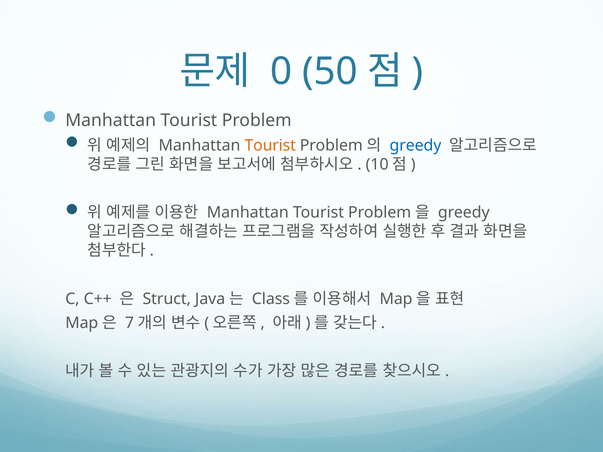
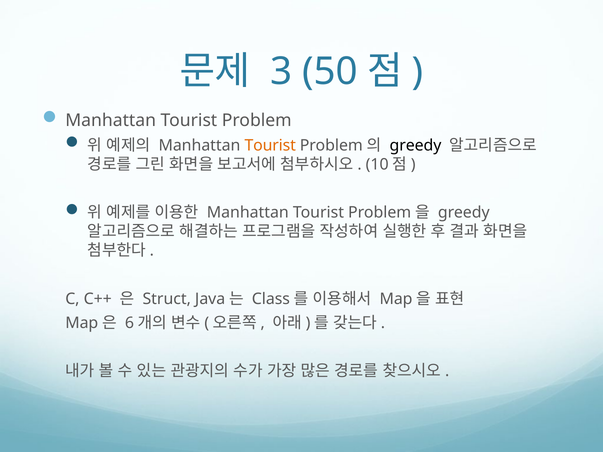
0: 0 -> 3 (281, 72)
greedy colour: blue -> black (416, 145)
7: 7 -> 6 (129, 323)
